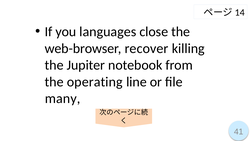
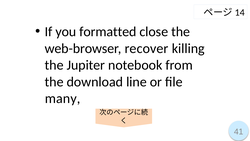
languages: languages -> formatted (108, 32)
operating: operating -> download (95, 82)
